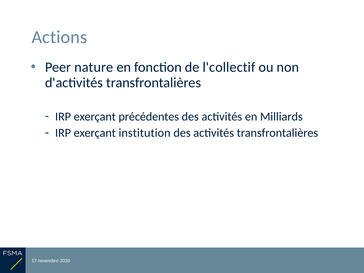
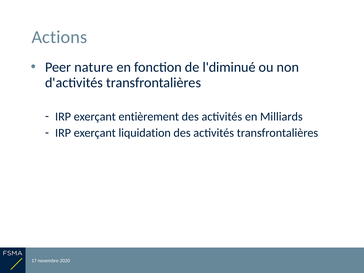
l'collectif: l'collectif -> l'diminué (229, 67)
précédentes: précédentes -> entièrement (149, 117)
institution: institution -> liquidation (145, 133)
